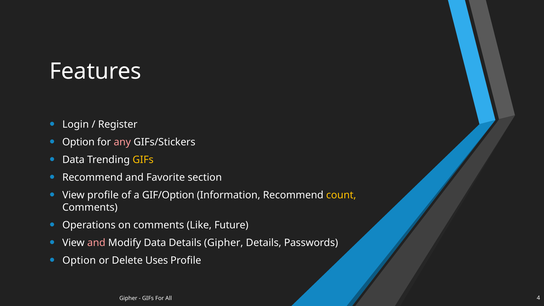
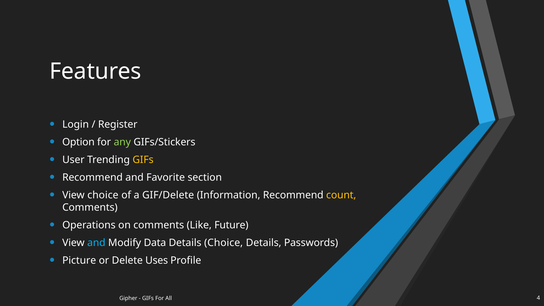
any colour: pink -> light green (122, 142)
Data: Data -> User (73, 160)
View profile: profile -> choice (103, 195)
GIF/Option: GIF/Option -> GIF/Delete (168, 195)
and colour: pink -> light blue (96, 243)
Details Gipher: Gipher -> Choice (224, 243)
Option: Option -> Picture (79, 260)
